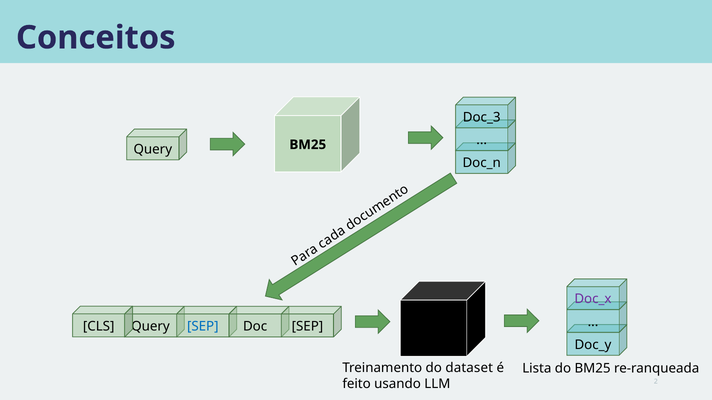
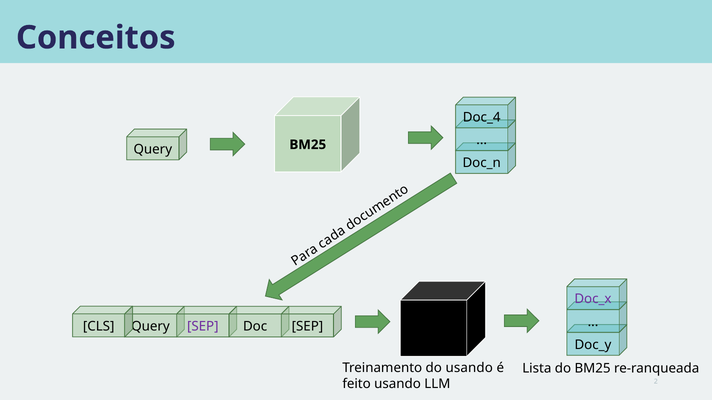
Doc_3: Doc_3 -> Doc_4 (482, 117)
SEP colour: blue -> purple (203, 327)
do dataset: dataset -> usando (469, 368)
